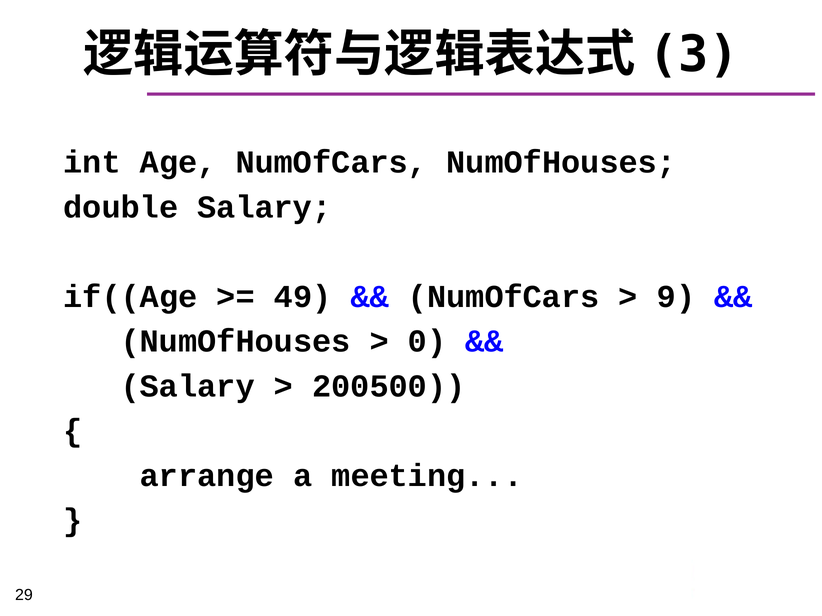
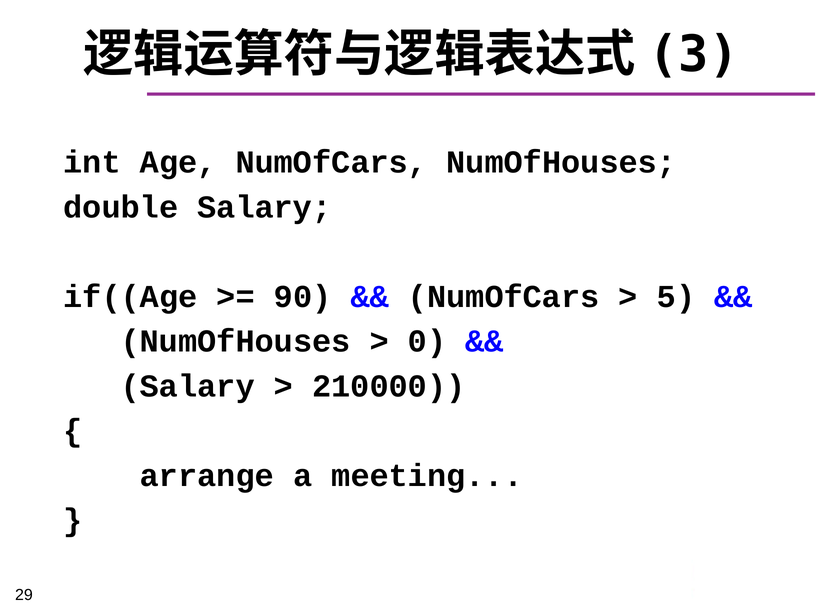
49: 49 -> 90 (303, 297)
9: 9 -> 5 (676, 297)
200500: 200500 -> 210000 (389, 386)
